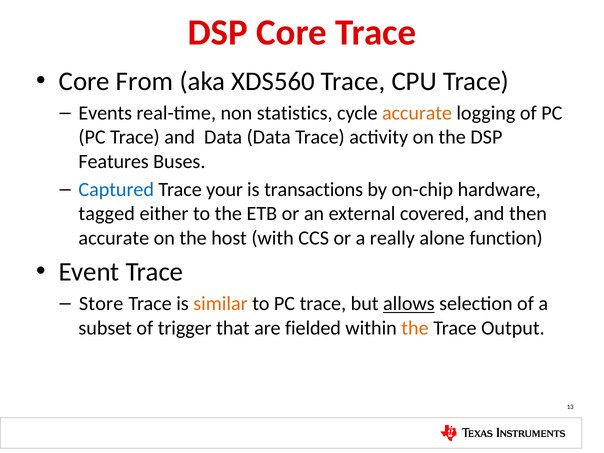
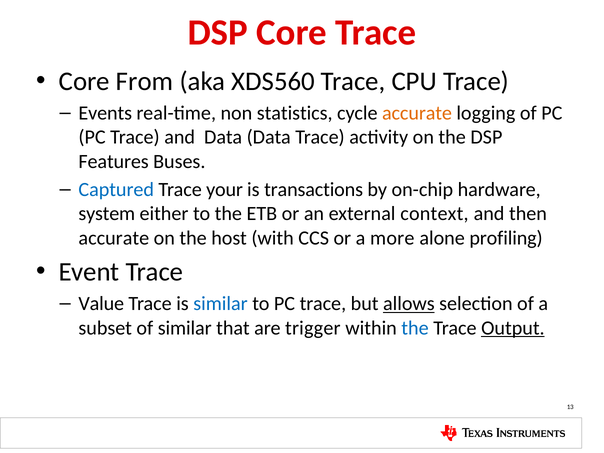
tagged: tagged -> system (107, 214)
covered: covered -> context (434, 214)
really: really -> more (392, 238)
function: function -> profiling (506, 238)
Store: Store -> Value (101, 304)
similar colour: orange -> blue (220, 304)
of trigger: trigger -> similar (185, 328)
fielded: fielded -> trigger (313, 328)
the colour: orange -> blue (415, 328)
Output underline: none -> present (513, 328)
